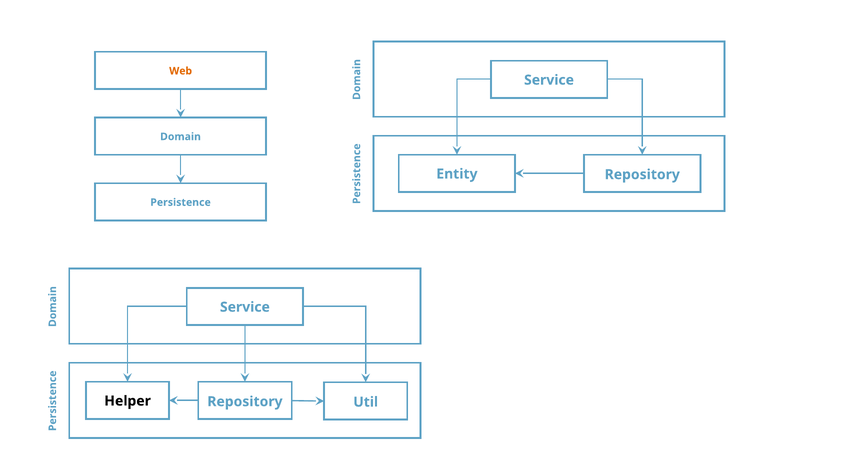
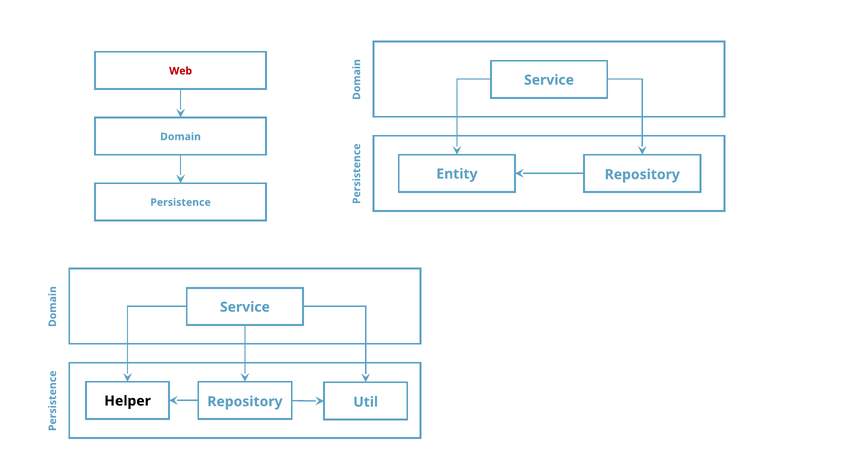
Web colour: orange -> red (181, 71)
